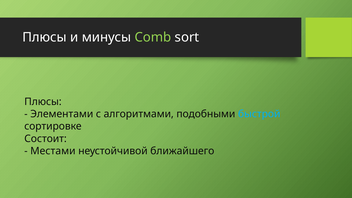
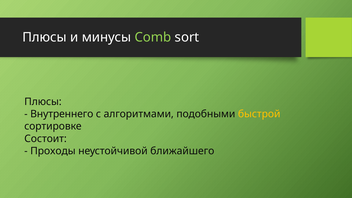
Элементами: Элементами -> Внутреннего (62, 114)
быстрой colour: light blue -> yellow (259, 114)
Местами: Местами -> Проходы (53, 151)
